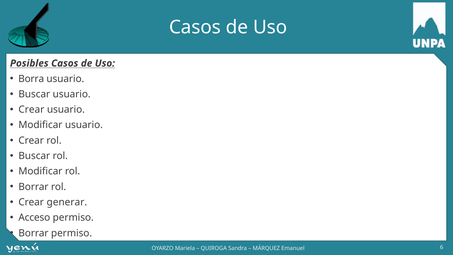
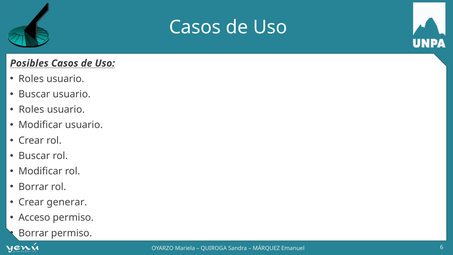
Borra: Borra -> Roles (31, 79)
Crear: Crear -> Roles (31, 110)
